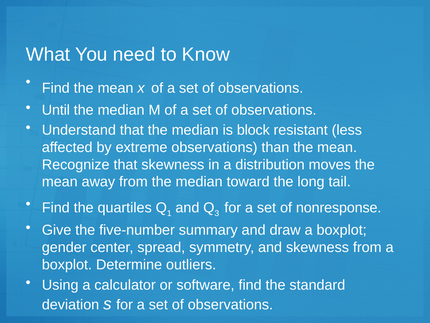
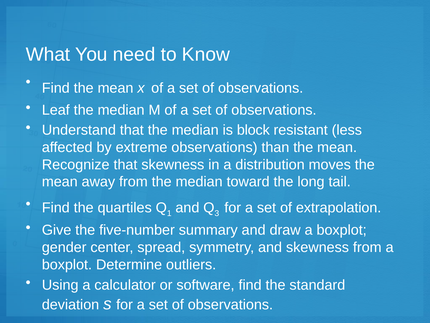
Until: Until -> Leaf (56, 110)
nonresponse: nonresponse -> extrapolation (339, 207)
